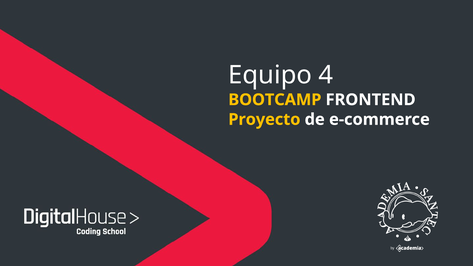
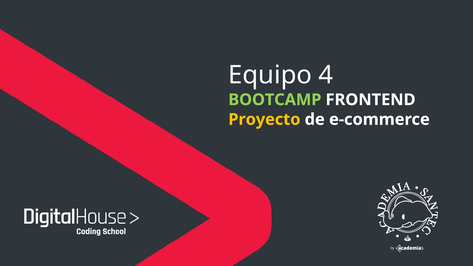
BOOTCAMP colour: yellow -> light green (275, 100)
